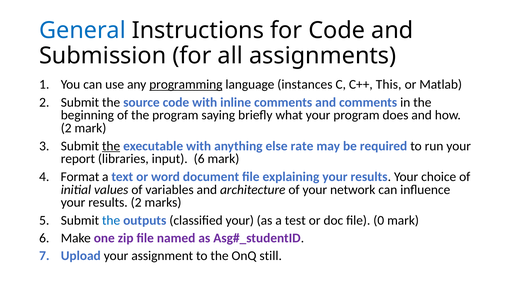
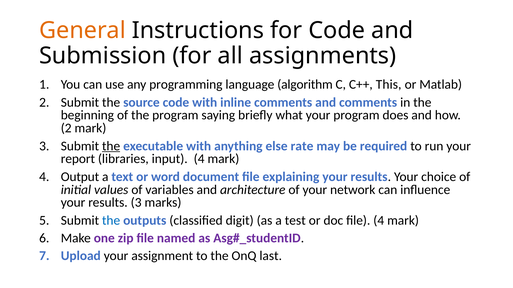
General colour: blue -> orange (82, 30)
programming underline: present -> none (186, 85)
instances: instances -> algorithm (305, 85)
input 6: 6 -> 4 (199, 159)
Format: Format -> Output (80, 177)
results 2: 2 -> 3 (136, 203)
classified your: your -> digit (240, 221)
file 0: 0 -> 4 (379, 221)
still: still -> last (271, 256)
